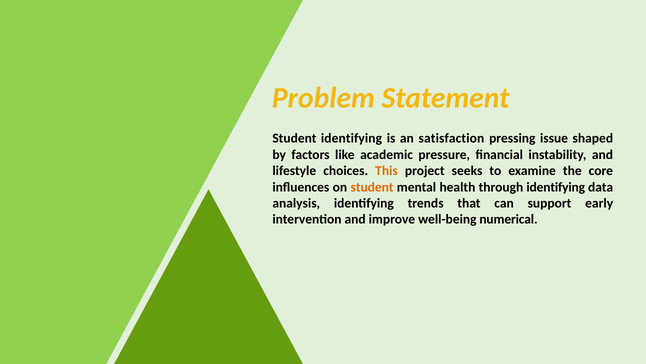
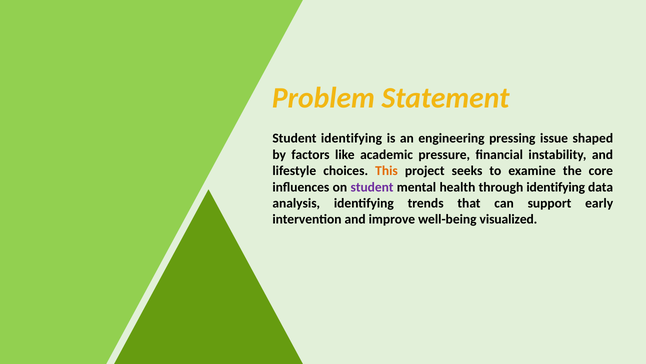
satisfaction: satisfaction -> engineering (451, 138)
student colour: orange -> purple (372, 187)
numerical: numerical -> visualized (508, 219)
